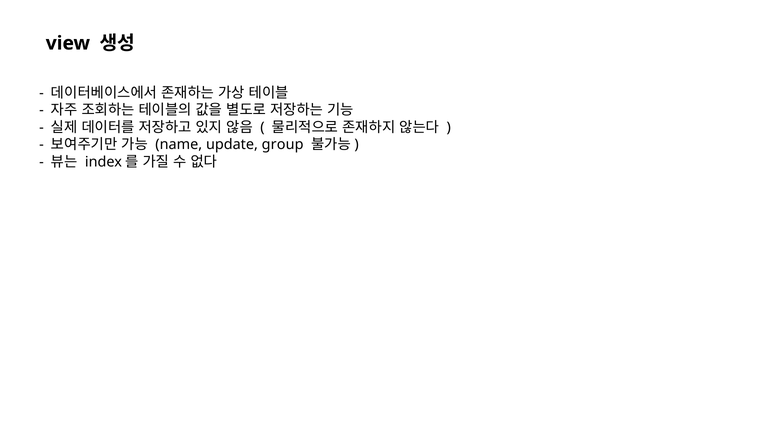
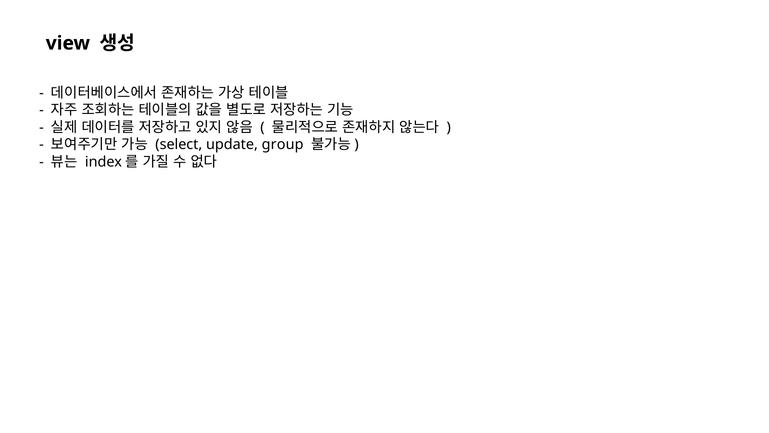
name: name -> select (179, 145)
